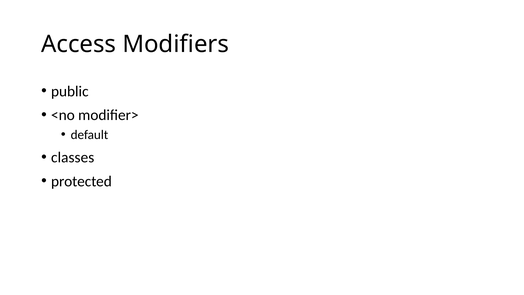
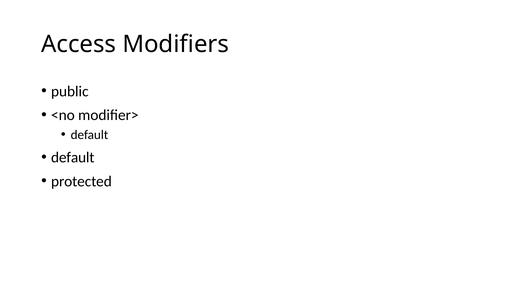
classes: classes -> default (73, 157)
